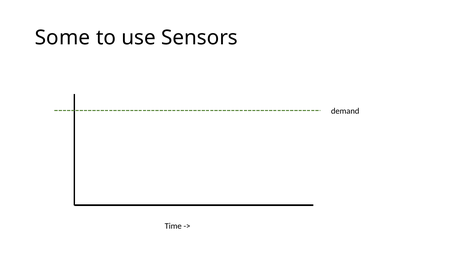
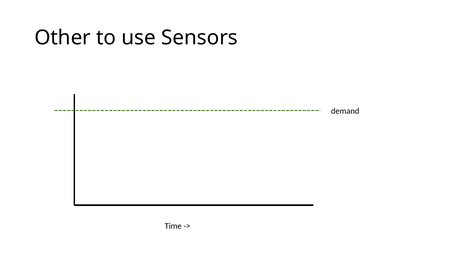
Some: Some -> Other (63, 38)
